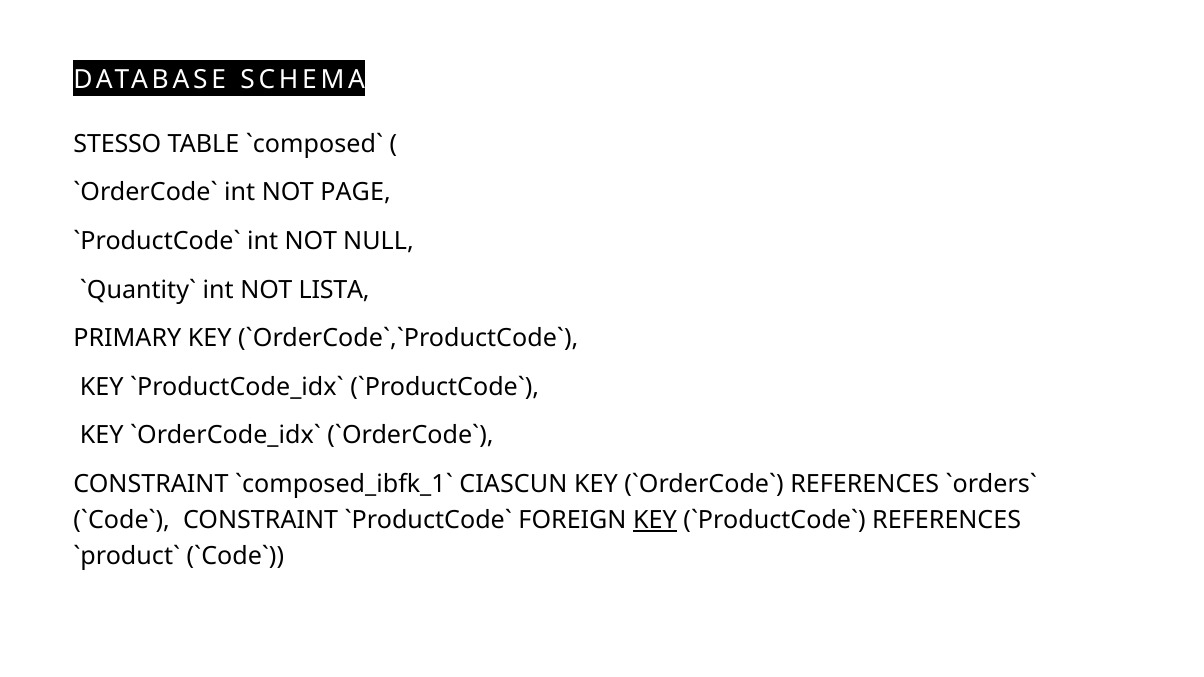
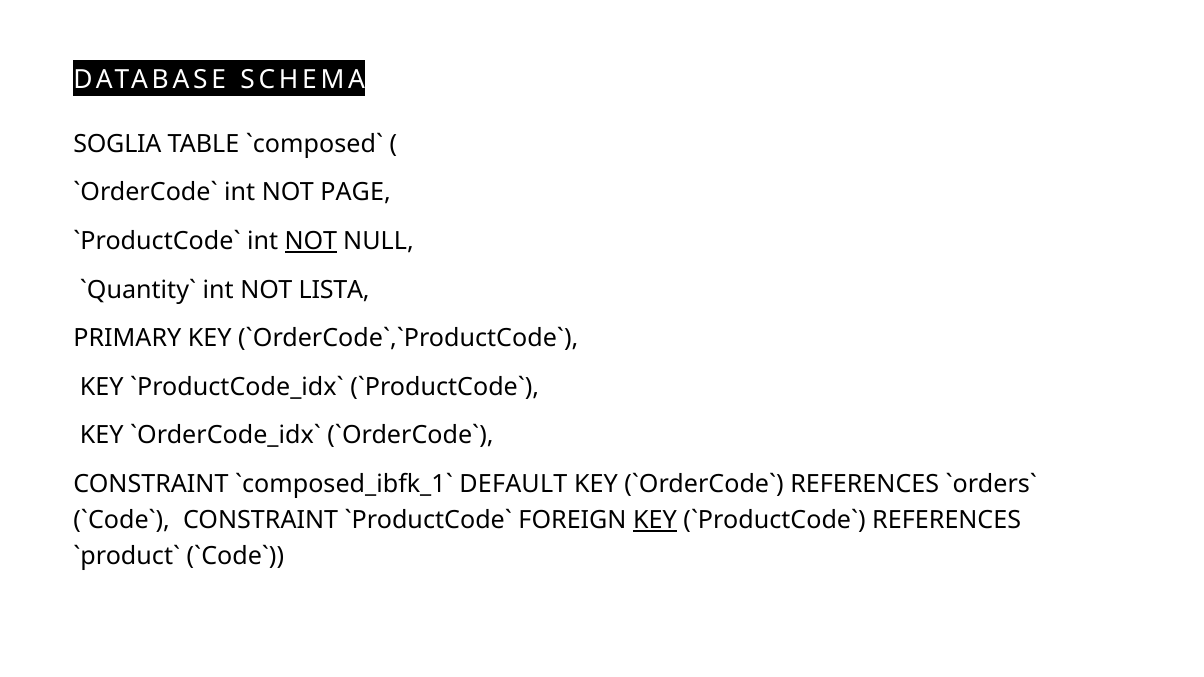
STESSO: STESSO -> SOGLIA (117, 144)
NOT underline: none -> present (311, 241)
CIASCUN: CIASCUN -> DEFAULT (513, 485)
